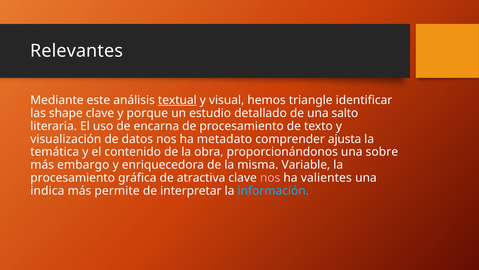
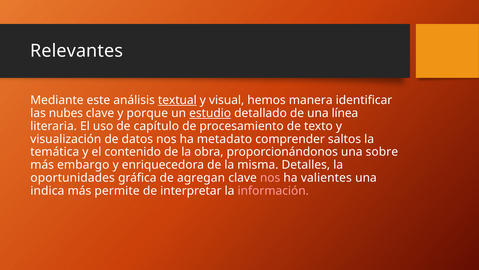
triangle: triangle -> manera (311, 100)
shape: shape -> nubes (66, 113)
estudio underline: none -> present (210, 113)
salto: salto -> línea (345, 113)
encarna: encarna -> capítulo (156, 126)
ajusta: ajusta -> saltos (345, 139)
Variable: Variable -> Detalles (306, 165)
procesamiento: procesamiento -> oportunidades (73, 178)
atractiva: atractiva -> agregan (201, 178)
información colour: light blue -> pink (273, 190)
